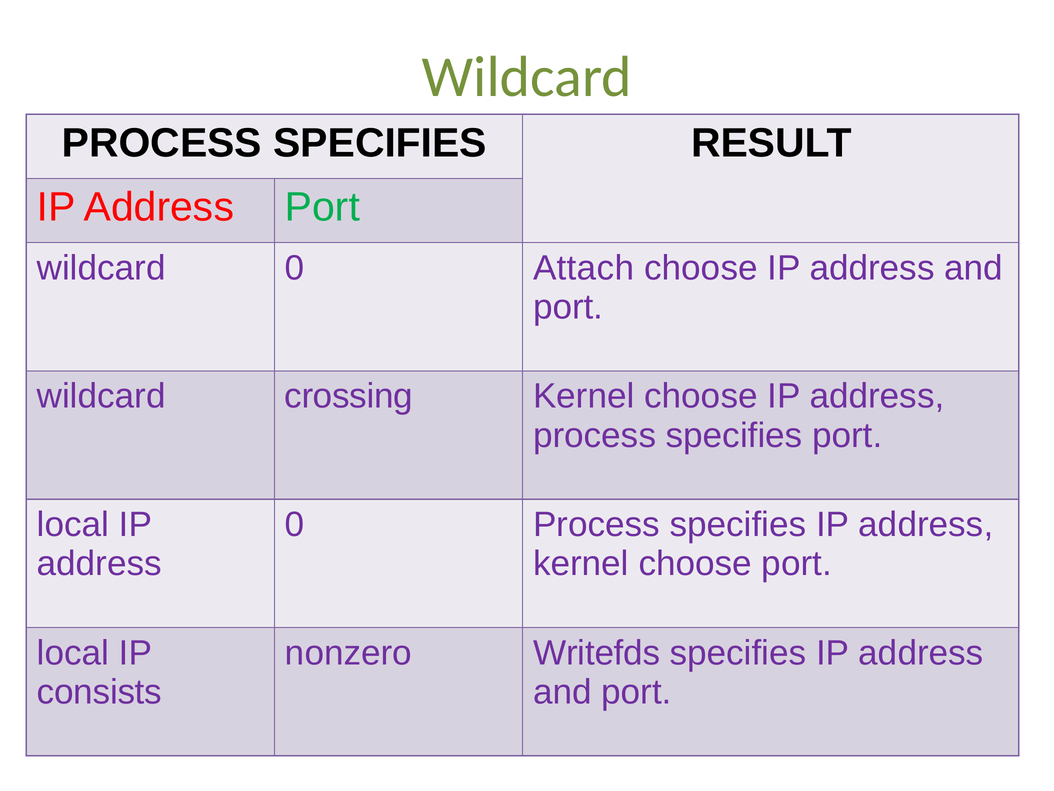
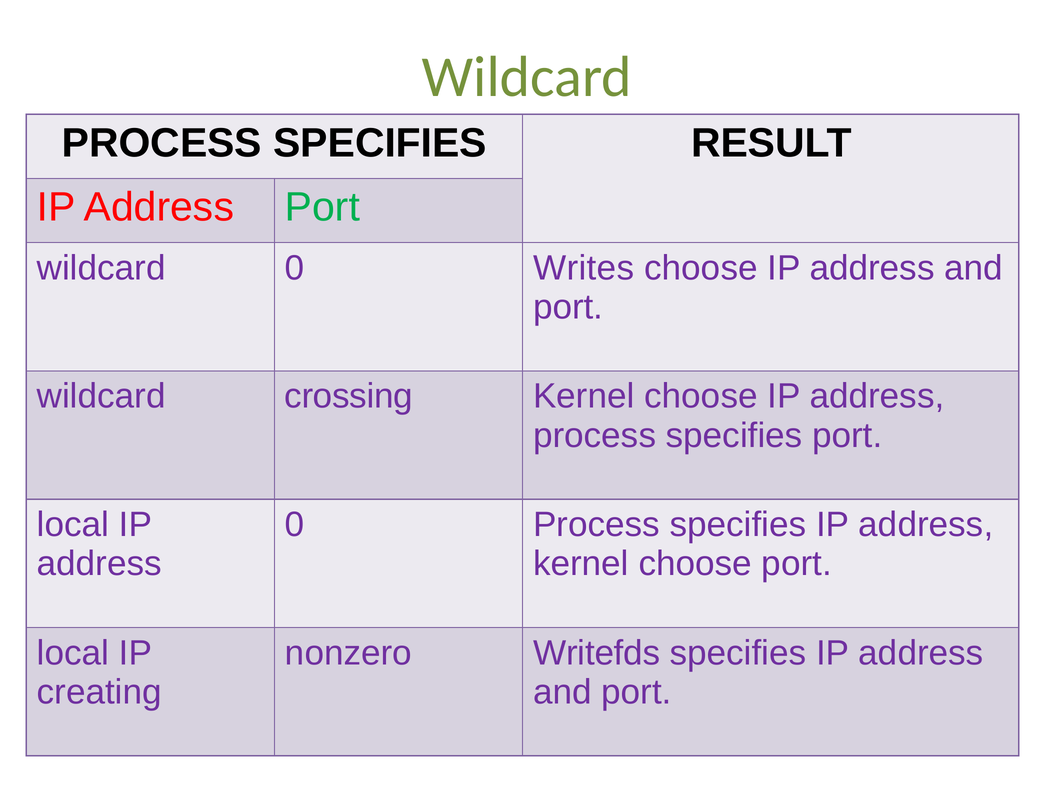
Attach: Attach -> Writes (584, 268)
consists: consists -> creating (99, 692)
